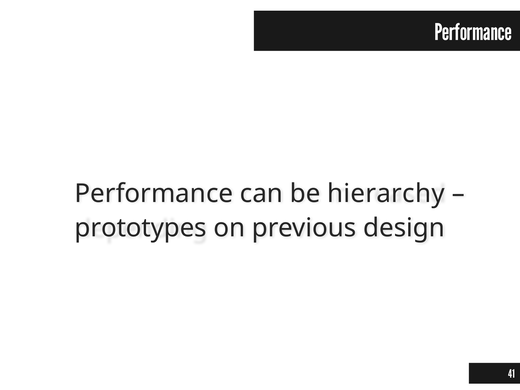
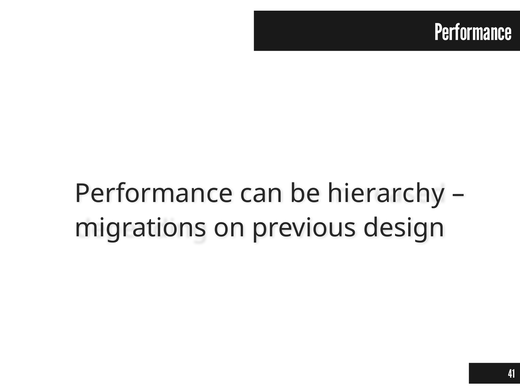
prototypes: prototypes -> migrations (141, 228)
